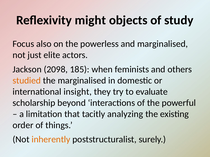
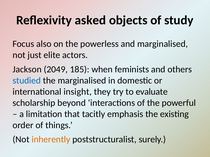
might: might -> asked (90, 20)
2098: 2098 -> 2049 (56, 69)
studied colour: orange -> blue (27, 81)
analyzing: analyzing -> emphasis (125, 114)
